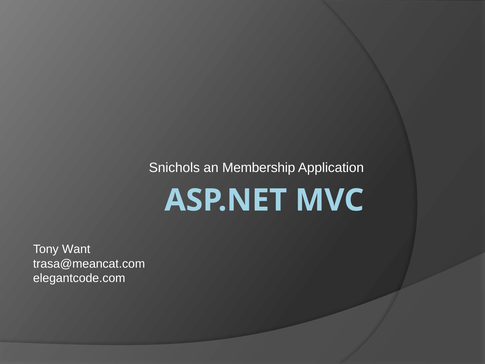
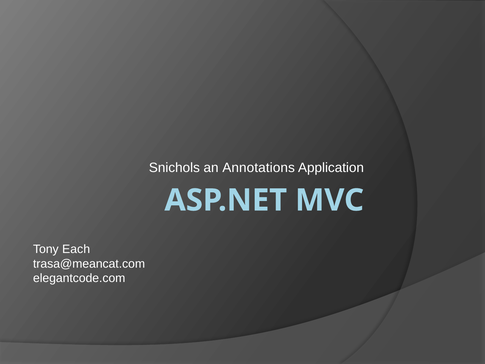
Membership: Membership -> Annotations (259, 168)
Want: Want -> Each (76, 249)
